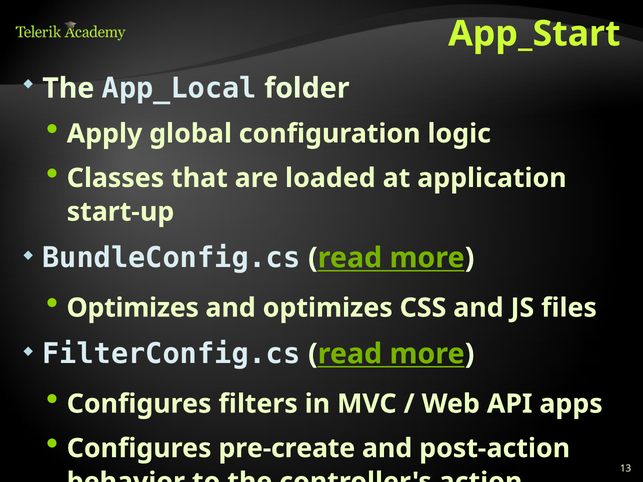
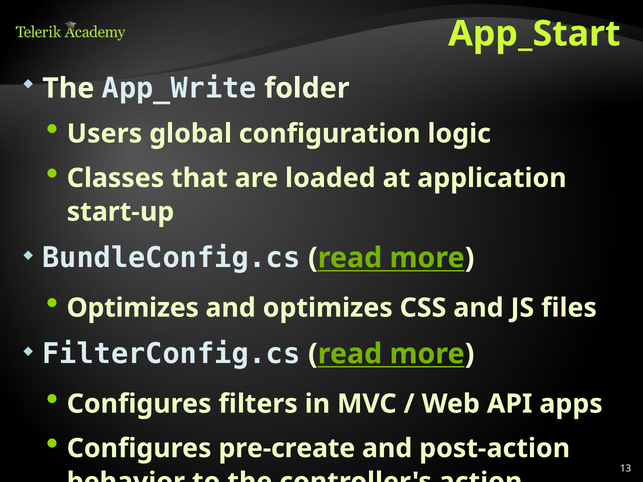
App_Local: App_Local -> App_Write (179, 88)
Apply: Apply -> Users (104, 134)
